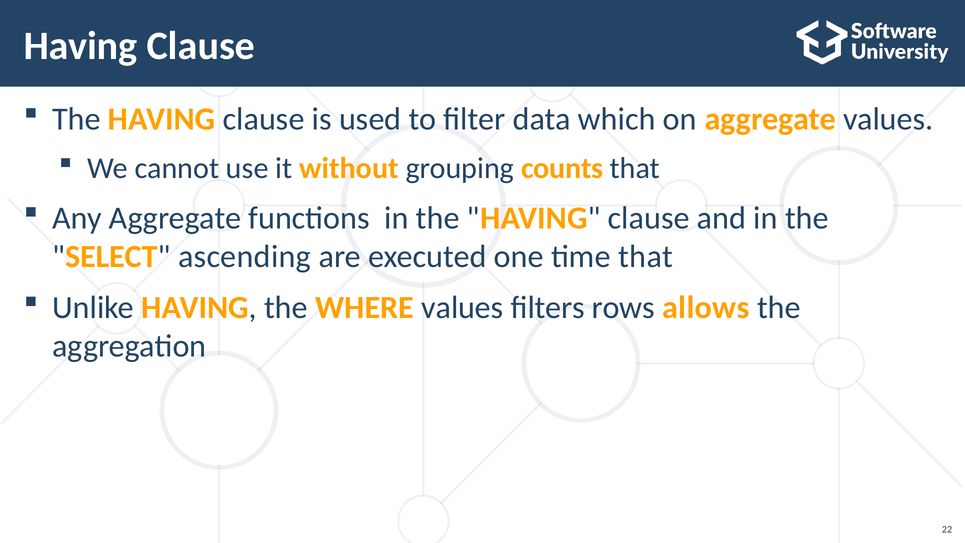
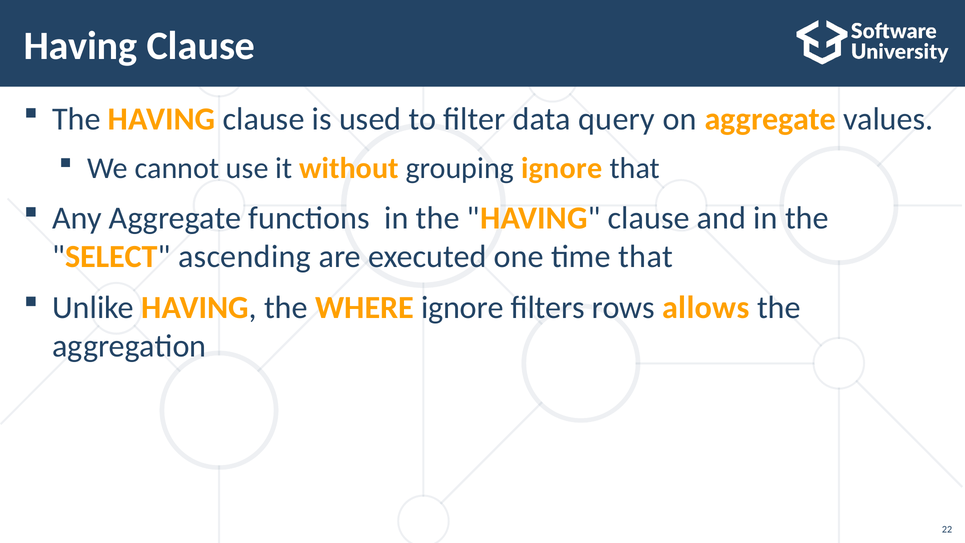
which: which -> query (617, 119)
grouping counts: counts -> ignore (562, 168)
WHERE values: values -> ignore (462, 307)
